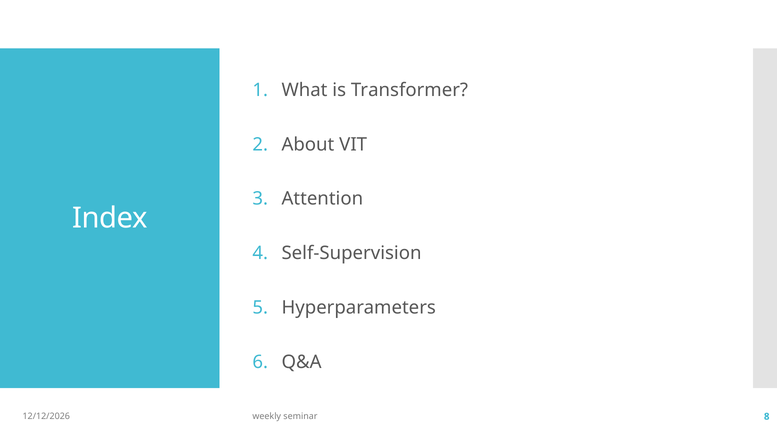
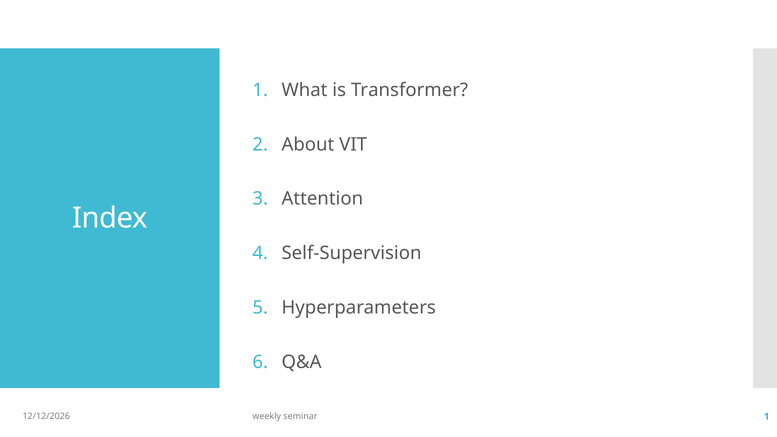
seminar 8: 8 -> 1 (767, 417)
